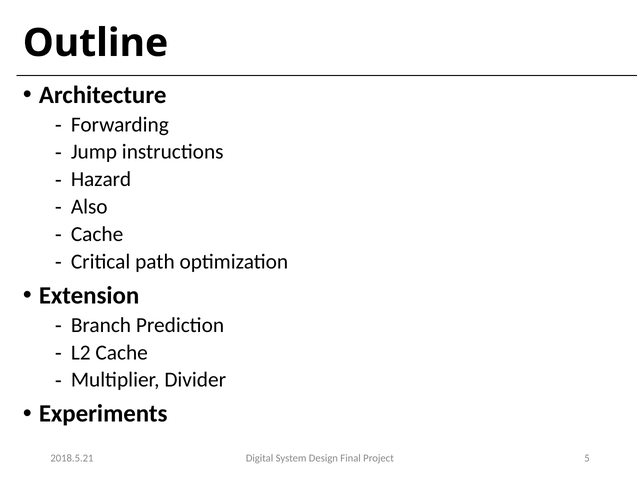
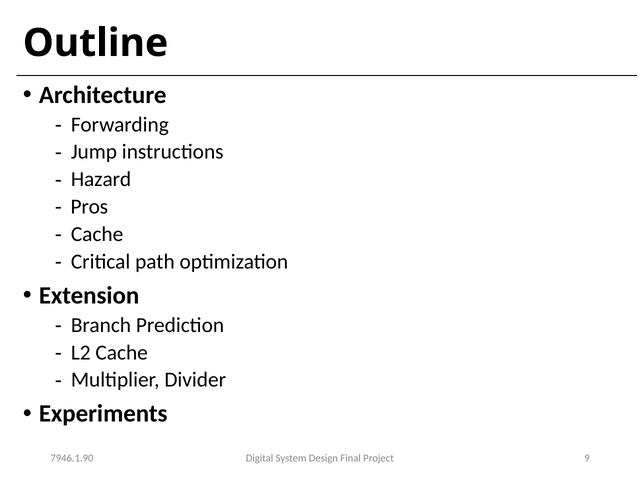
Also: Also -> Pros (89, 207)
5: 5 -> 9 (587, 458)
2018.5.21: 2018.5.21 -> 7946.1.90 (72, 458)
